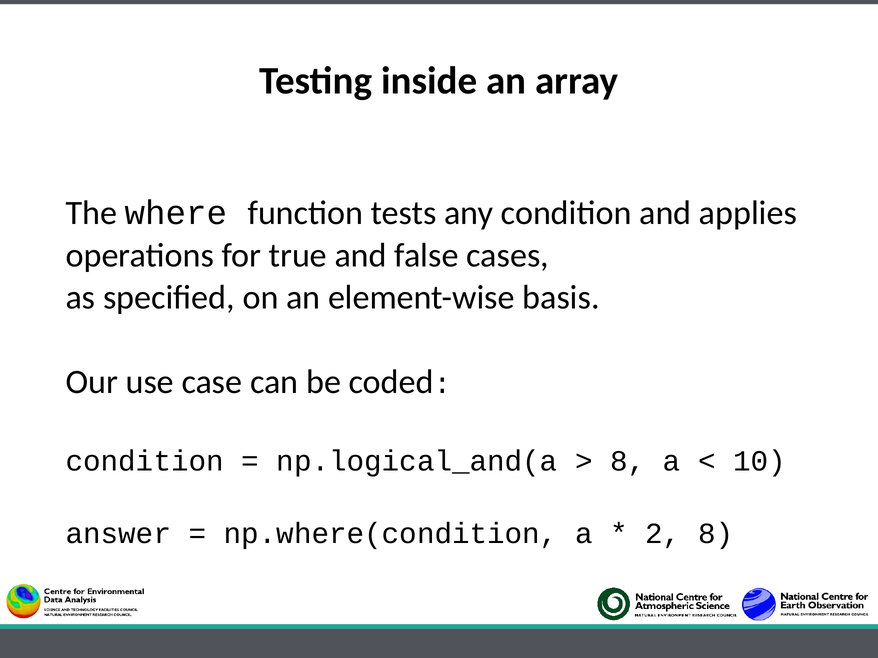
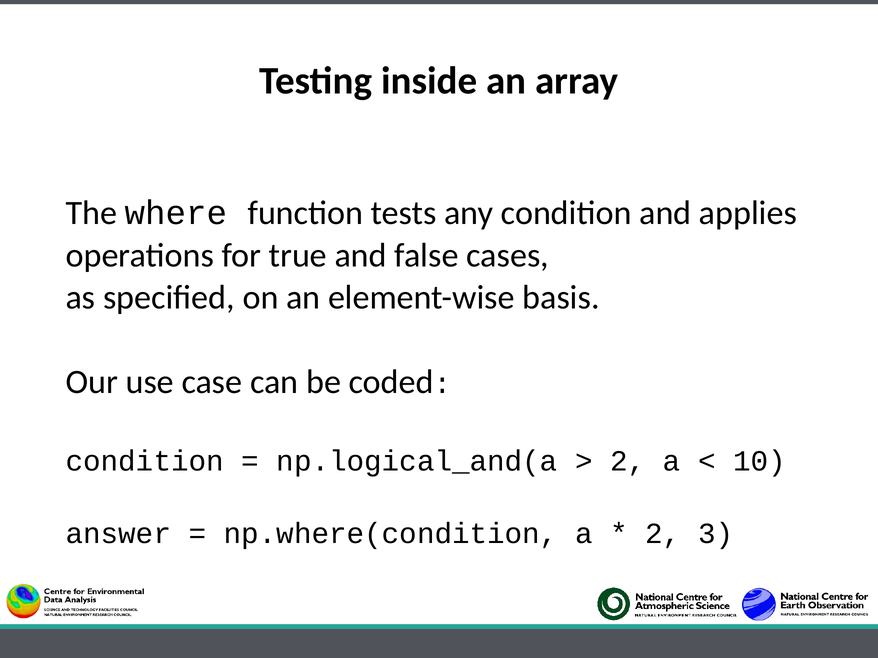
8: 8 -> 2 (628, 462)
2 8: 8 -> 3 (716, 534)
